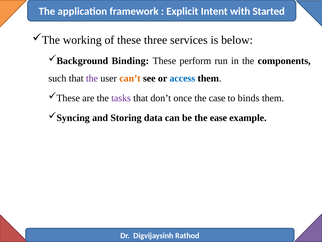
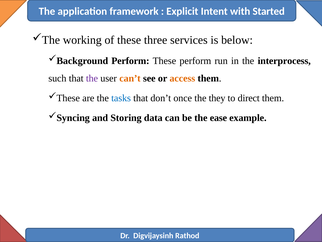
Binding: Binding -> Perform (130, 61)
components: components -> interprocess (284, 61)
access colour: blue -> orange (182, 78)
tasks colour: purple -> blue (121, 98)
case: case -> they (217, 98)
binds: binds -> direct (249, 98)
